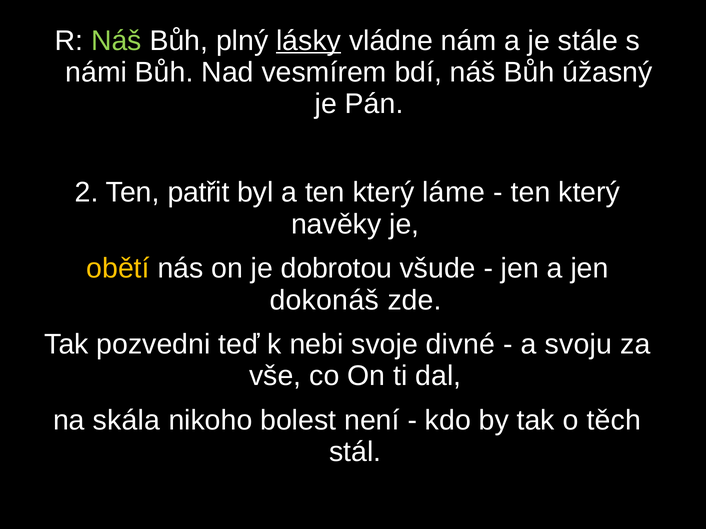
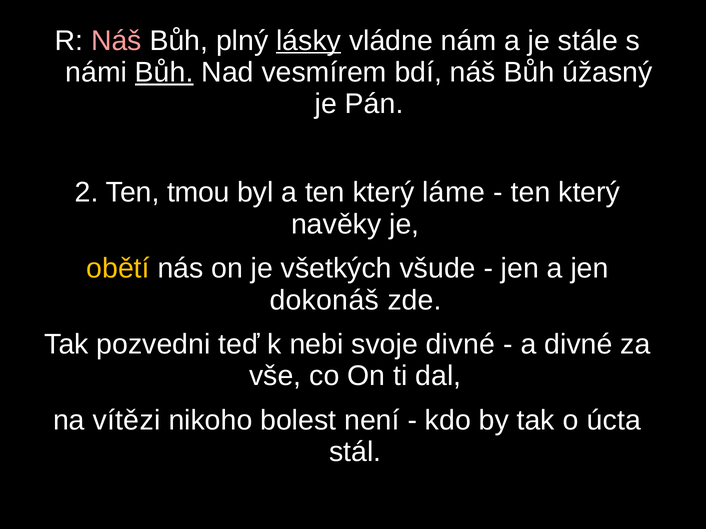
Náš colour: light green -> pink (116, 41)
Bůh underline: none -> present (164, 72)
patřit: patřit -> tmou (198, 193)
dobrotou: dobrotou -> všetkých (336, 269)
a svoju: svoju -> divné (578, 345)
skála: skála -> vítězi (126, 421)
těch: těch -> úcta (614, 421)
